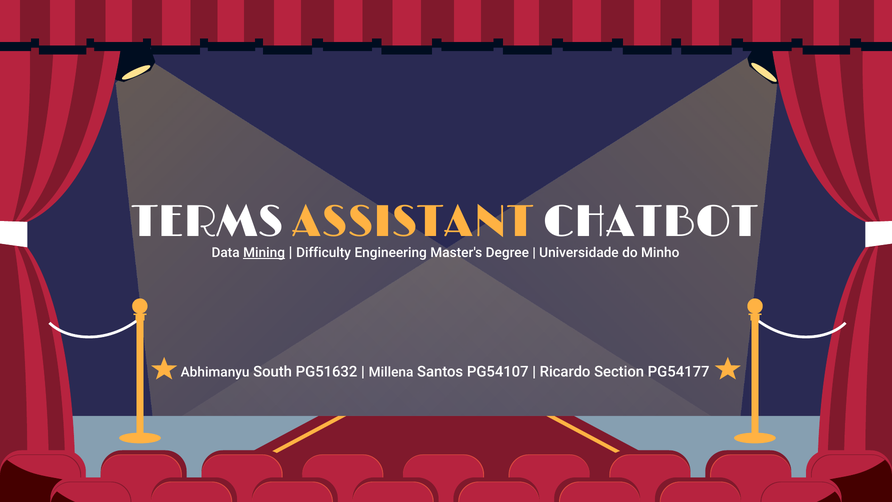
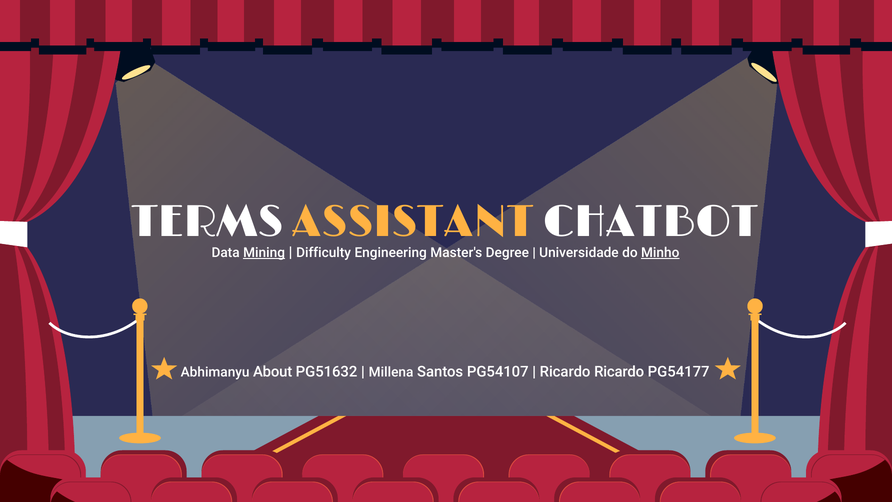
Minho underline: none -> present (660, 253)
South: South -> About (273, 372)
Ricardo Section: Section -> Ricardo (619, 372)
